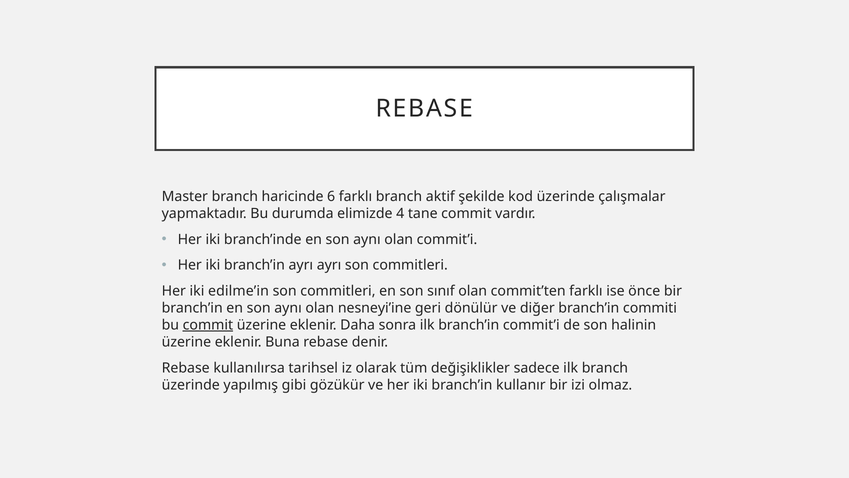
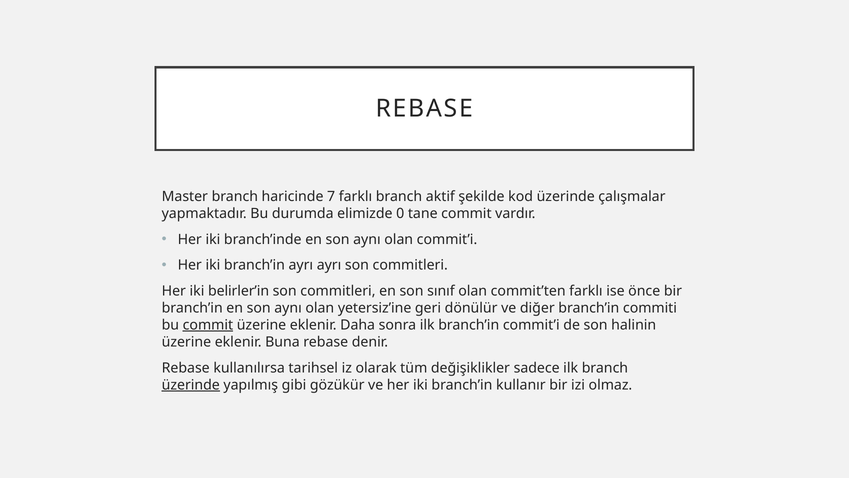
6: 6 -> 7 (331, 196)
4: 4 -> 0 (400, 213)
edilme’in: edilme’in -> belirler’in (239, 291)
nesneyi’ine: nesneyi’ine -> yetersiz’ine (375, 308)
üzerinde underline: none -> present (191, 384)
